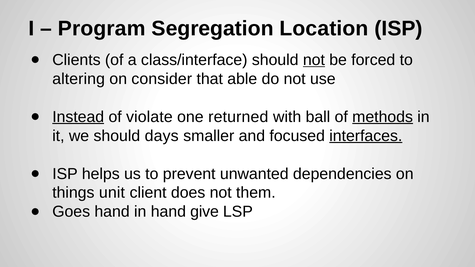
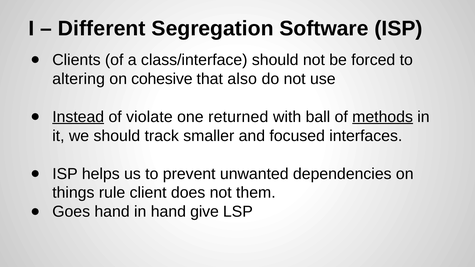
Program: Program -> Different (102, 29)
Location: Location -> Software (324, 29)
not underline: present -> none (314, 60)
consider: consider -> cohesive (162, 79)
able: able -> also (242, 79)
days: days -> track (162, 136)
interfaces underline: present -> none (366, 136)
unit: unit -> rule (112, 193)
